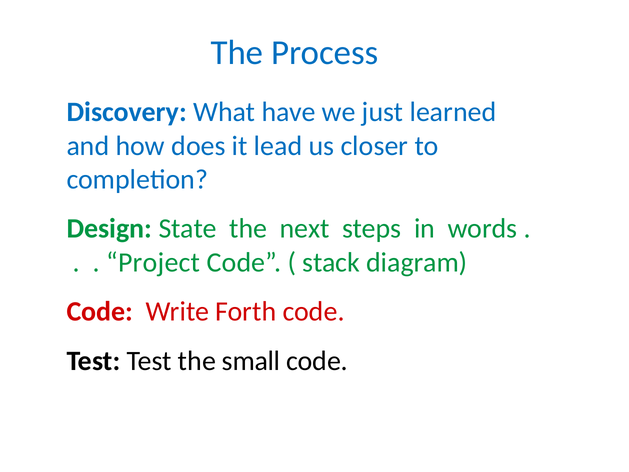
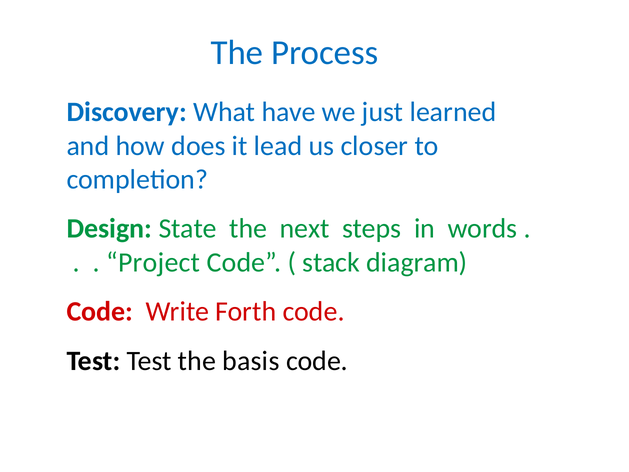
small: small -> basis (251, 361)
